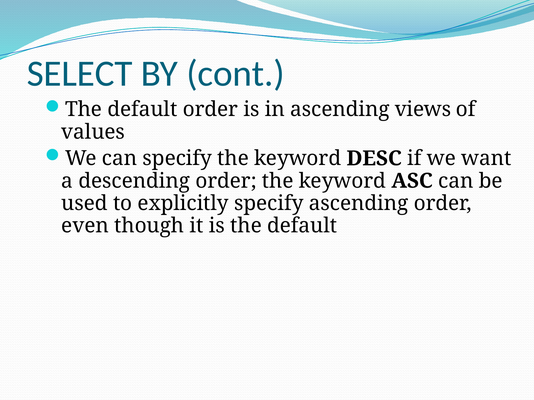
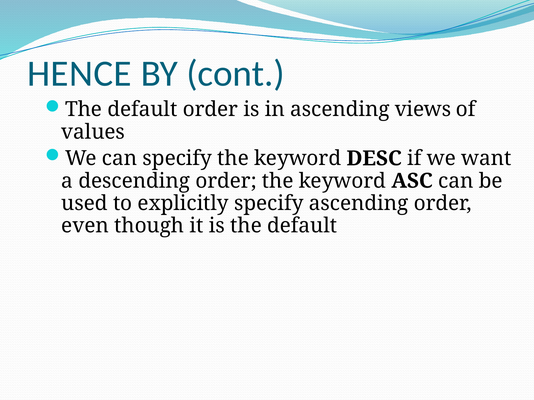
SELECT: SELECT -> HENCE (79, 74)
